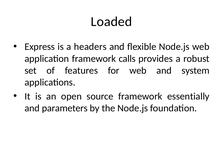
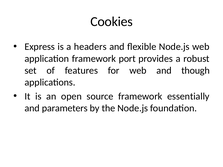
Loaded: Loaded -> Cookies (112, 22)
calls: calls -> port (127, 59)
system: system -> though (196, 71)
